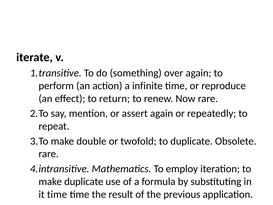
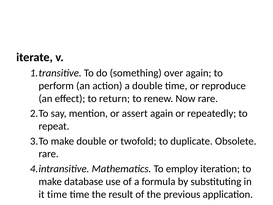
a infinite: infinite -> double (147, 86)
make duplicate: duplicate -> database (84, 181)
